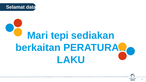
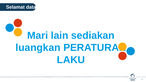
tepi: tepi -> lain (60, 36)
berkaitan: berkaitan -> luangkan (38, 48)
